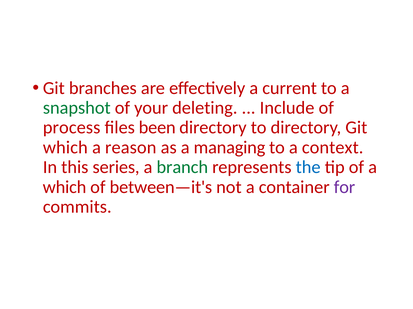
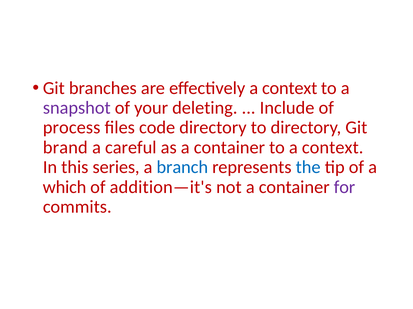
effectively a current: current -> context (290, 88)
snapshot colour: green -> purple (77, 108)
been: been -> code (157, 128)
which: which -> brand (65, 148)
reason: reason -> careful (131, 148)
as a managing: managing -> container (229, 148)
branch colour: green -> blue (182, 168)
between—it's: between—it's -> addition—it's (161, 187)
